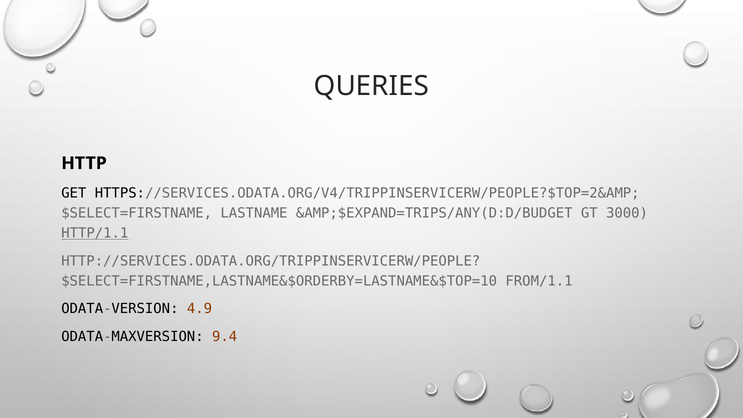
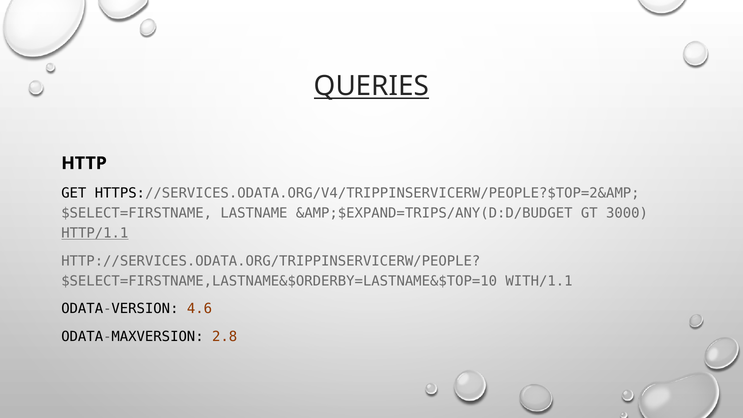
QUERIES underline: none -> present (371, 86)
FROM/1.1: FROM/1.1 -> WITH/1.1 (539, 281)
4.9: 4.9 -> 4.6 (199, 309)
9.4: 9.4 -> 2.8 (225, 337)
